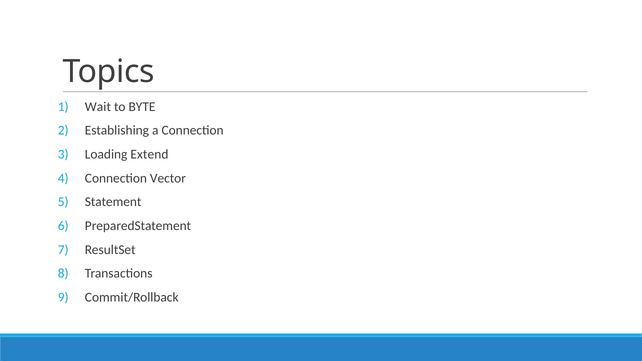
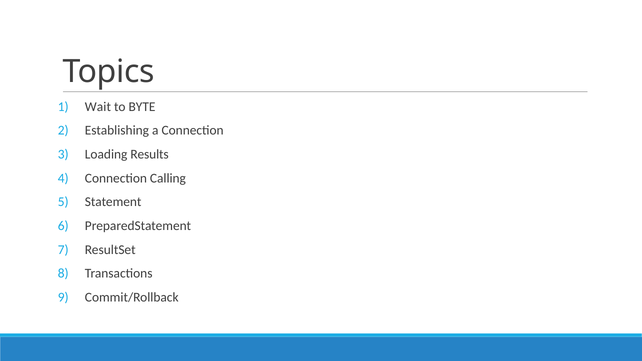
Extend: Extend -> Results (150, 154)
Vector: Vector -> Calling (168, 178)
